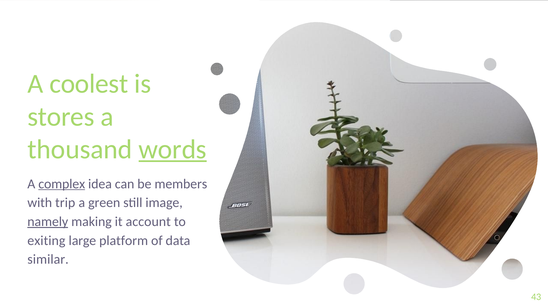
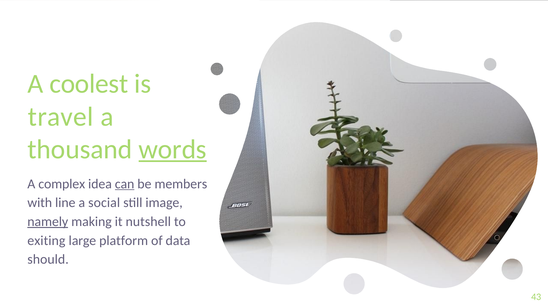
stores: stores -> travel (61, 117)
complex underline: present -> none (62, 184)
can underline: none -> present (125, 184)
trip: trip -> line (65, 203)
green: green -> social (104, 203)
account: account -> nutshell (148, 222)
similar: similar -> should (48, 260)
